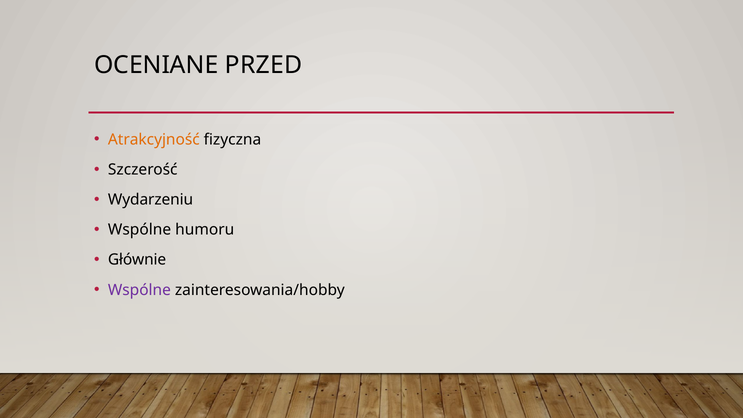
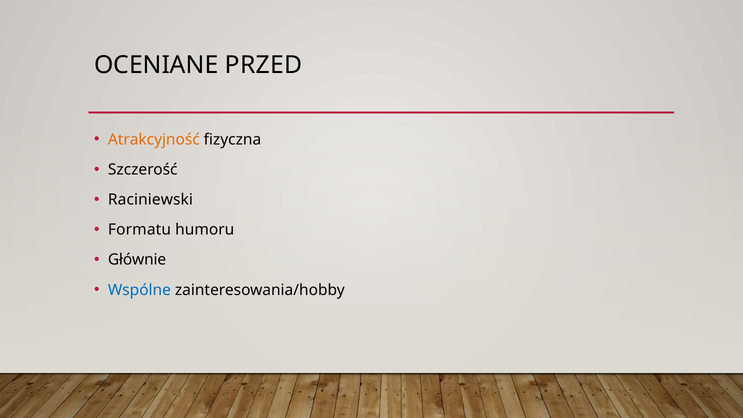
Wydarzeniu: Wydarzeniu -> Raciniewski (150, 200)
Wspólne: Wspólne -> Formatu (140, 230)
Wspólne colour: purple -> blue (139, 290)
